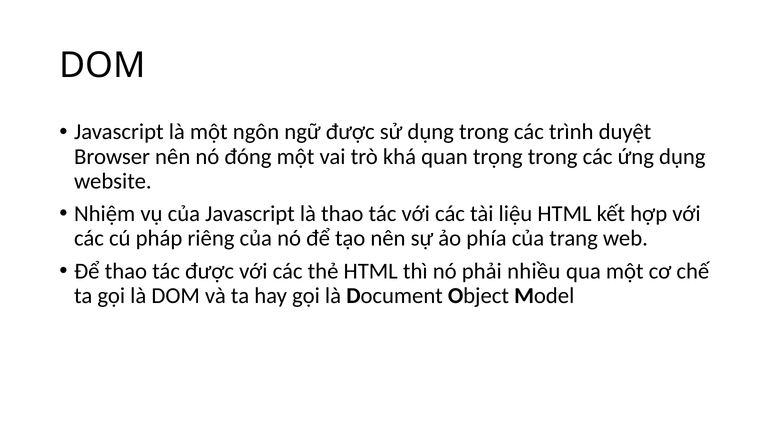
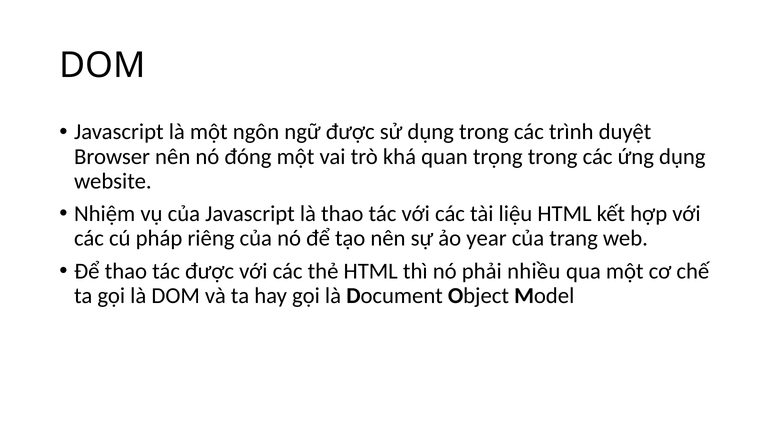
phía: phía -> year (487, 238)
